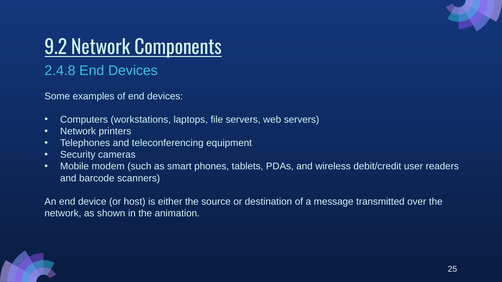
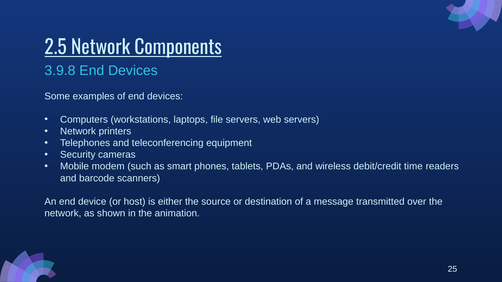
9.2: 9.2 -> 2.5 (56, 48)
2.4.8: 2.4.8 -> 3.9.8 (60, 71)
user: user -> time (413, 167)
